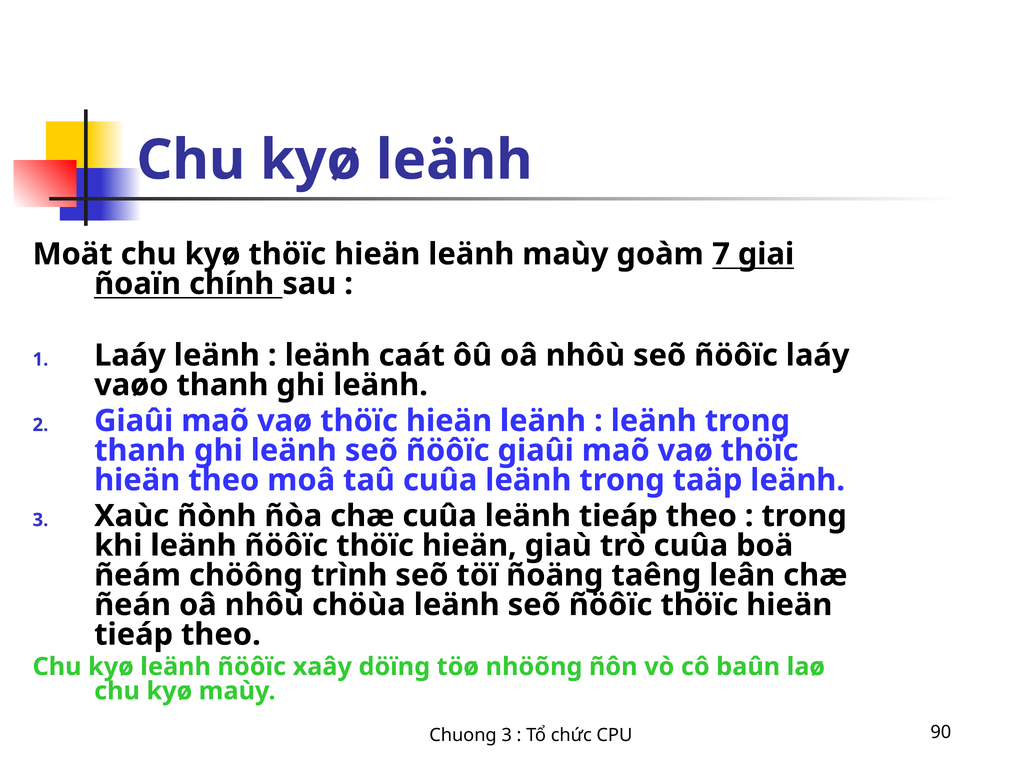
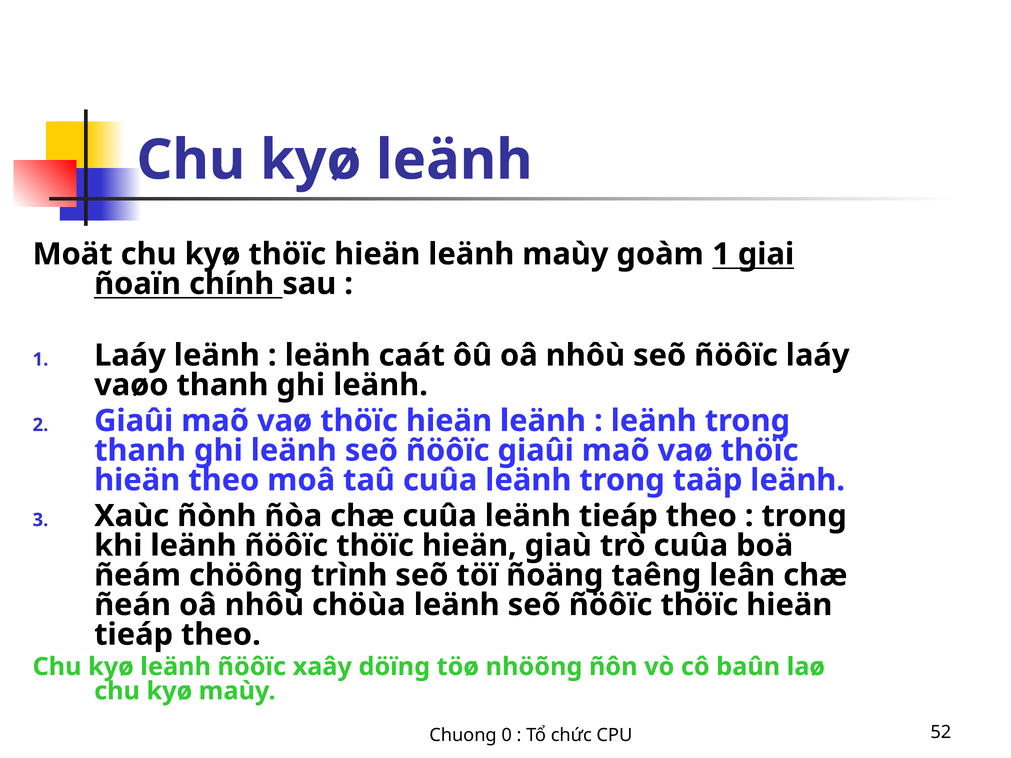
goàm 7: 7 -> 1 (721, 254)
Chuong 3: 3 -> 0 (507, 735)
90: 90 -> 52 (941, 733)
